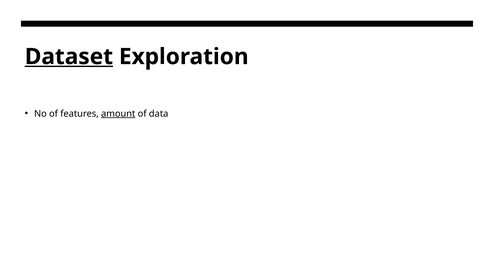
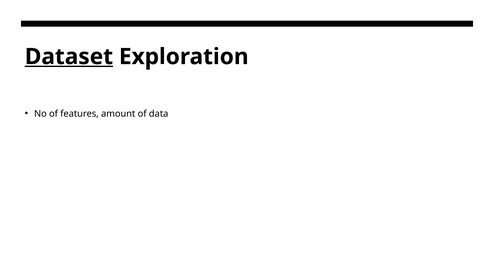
amount underline: present -> none (118, 114)
